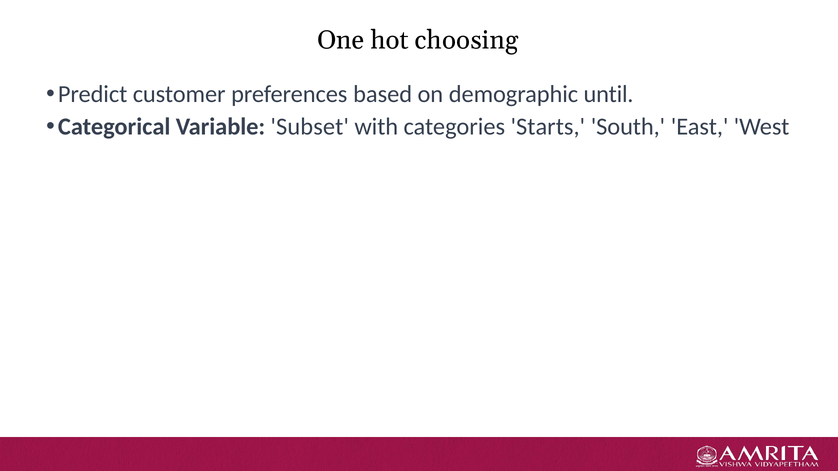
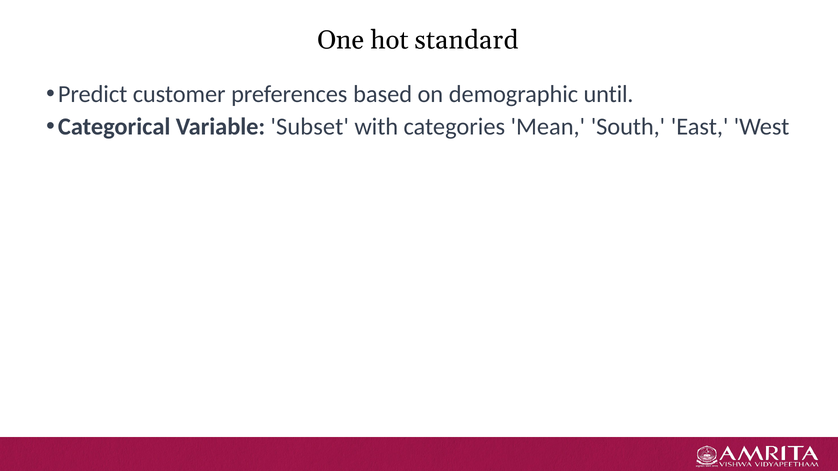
choosing: choosing -> standard (467, 40)
Starts: Starts -> Mean (548, 127)
